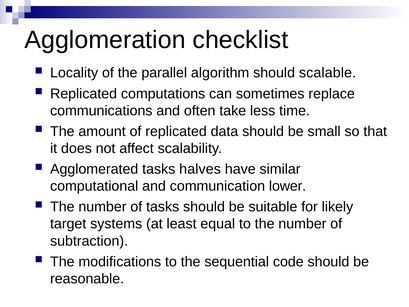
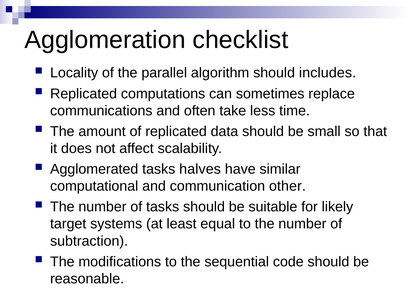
scalable: scalable -> includes (328, 73)
lower: lower -> other (287, 186)
